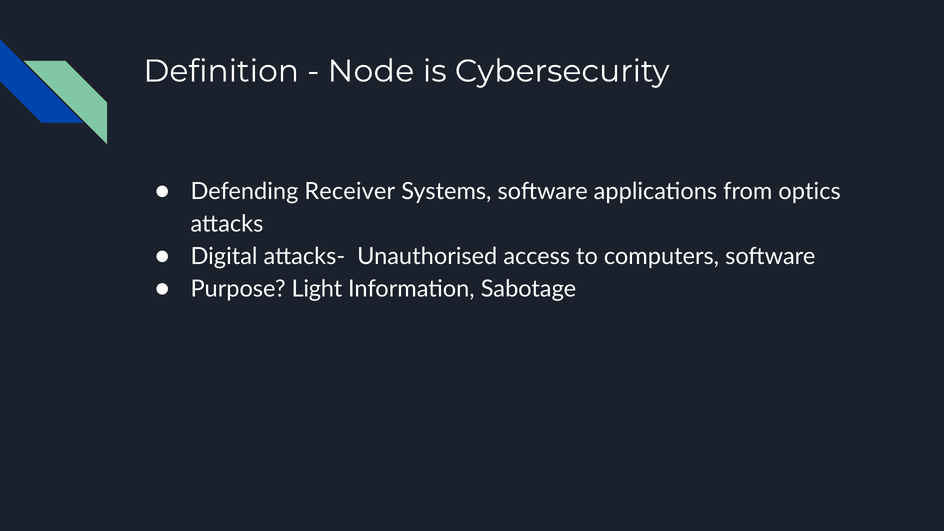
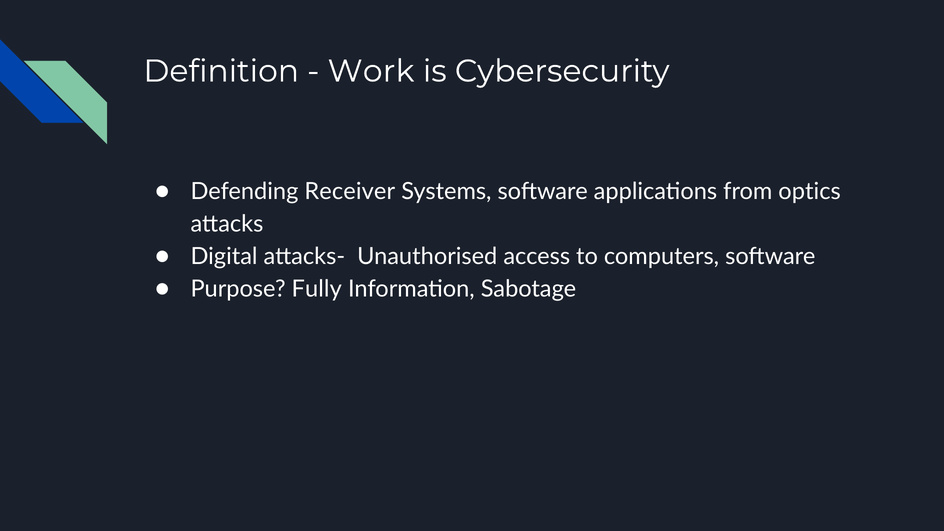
Node: Node -> Work (371, 71)
Light: Light -> Fully (317, 289)
